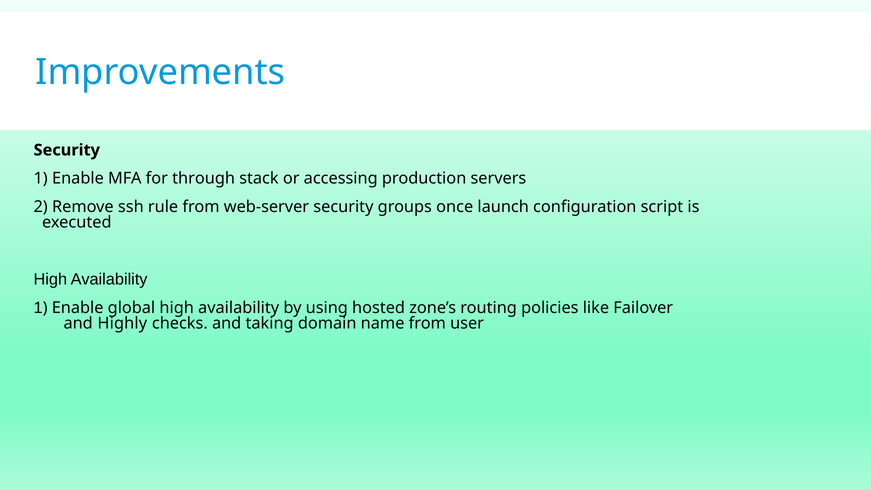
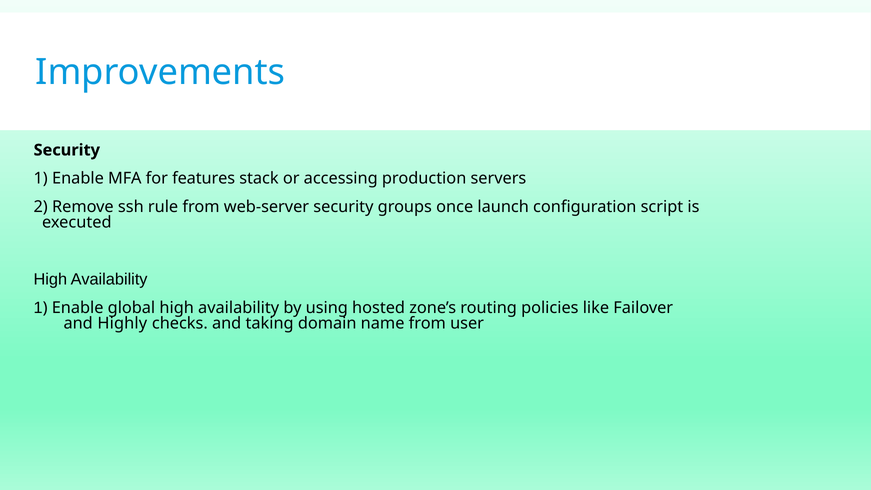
through: through -> features (204, 178)
